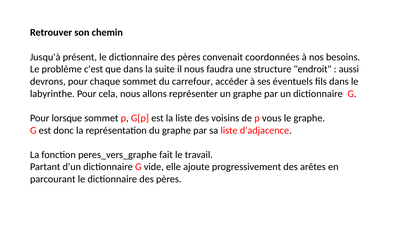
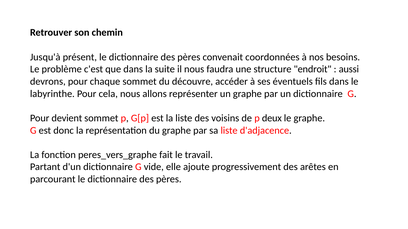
carrefour: carrefour -> découvre (192, 82)
lorsque: lorsque -> devient (67, 118)
vous: vous -> deux (272, 118)
